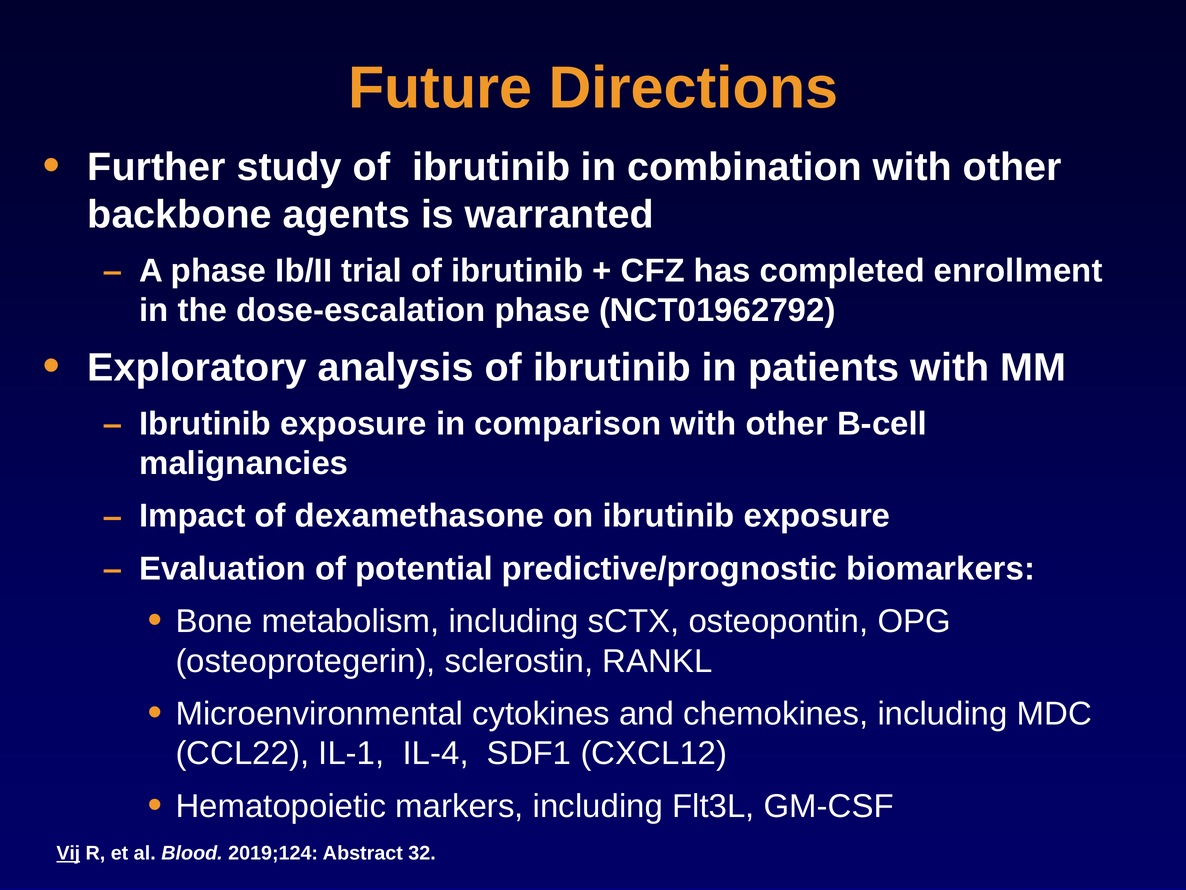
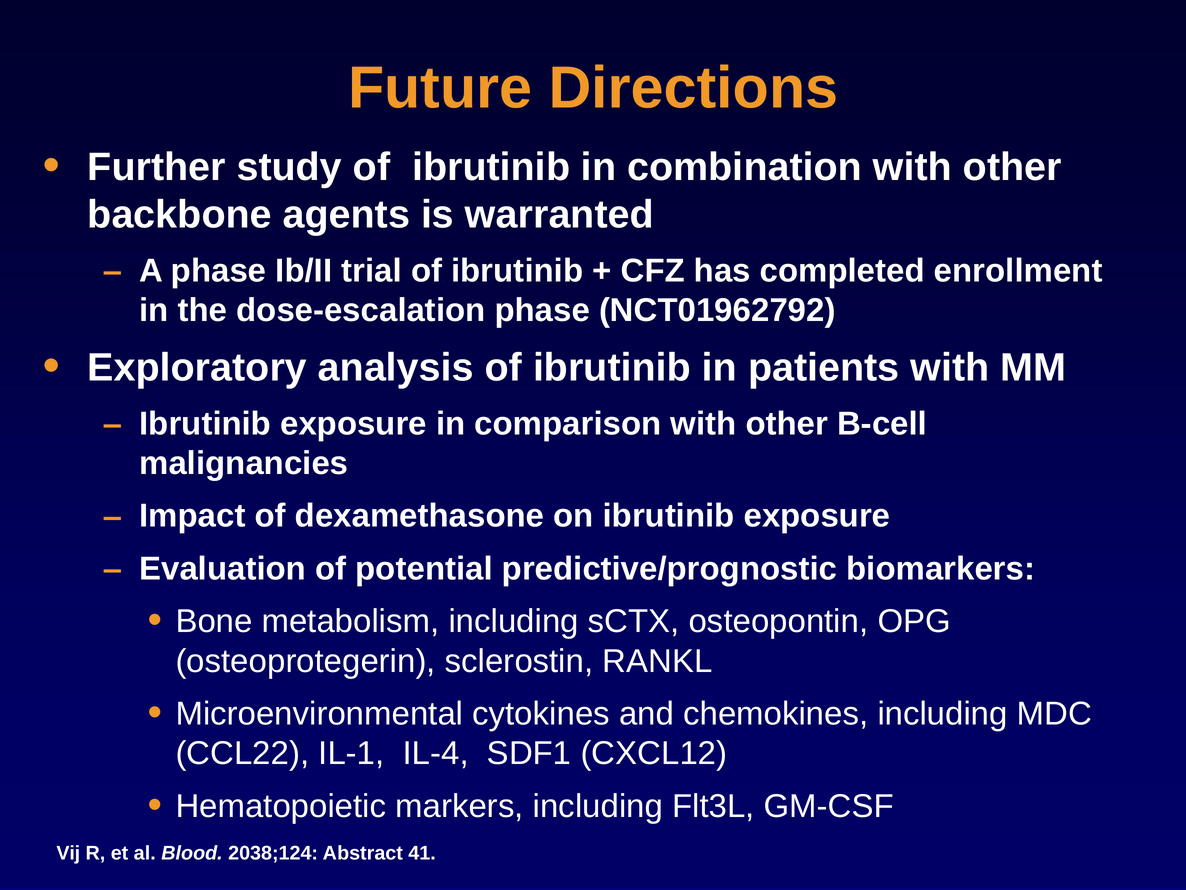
Vij underline: present -> none (68, 853)
2019;124: 2019;124 -> 2038;124 (273, 853)
32: 32 -> 41 (422, 853)
